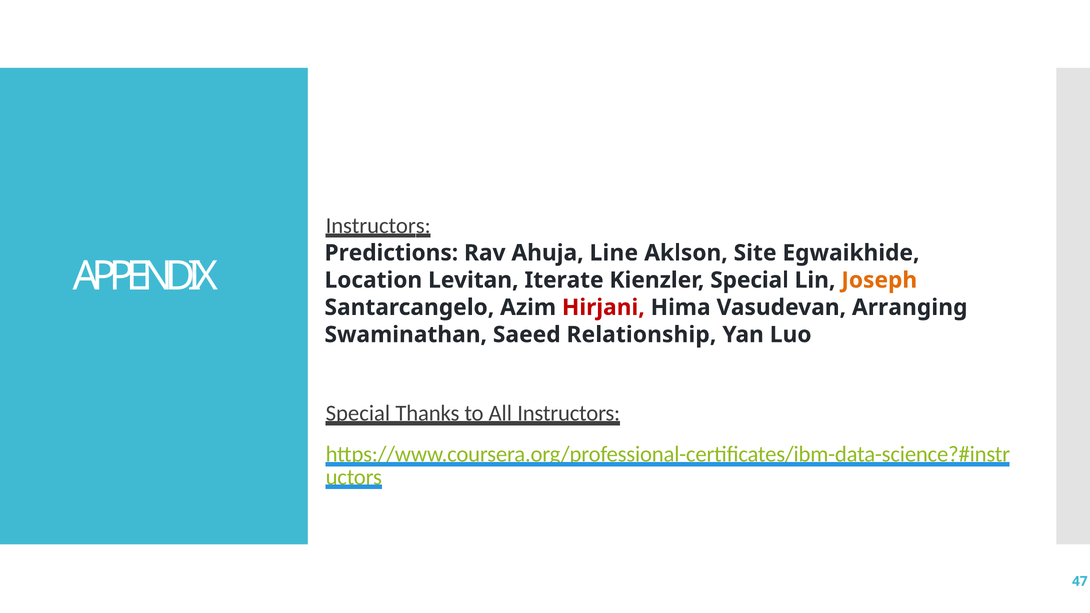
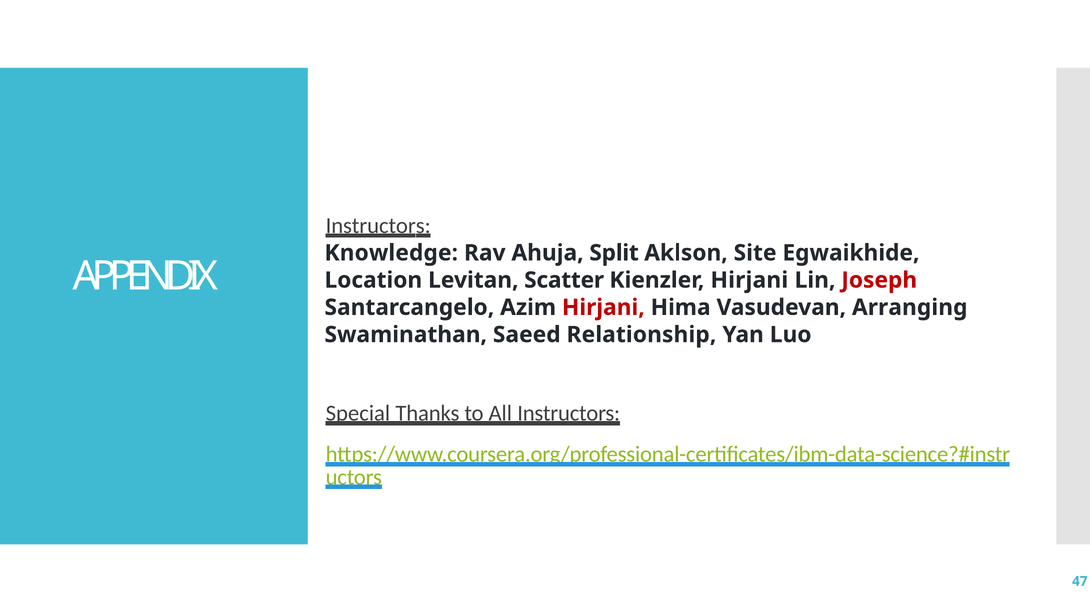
Predictions: Predictions -> Knowledge (391, 253)
Line: Line -> Split (614, 253)
Iterate: Iterate -> Scatter (564, 280)
Kienzler Special: Special -> Hirjani (749, 280)
Joseph colour: orange -> red (879, 280)
